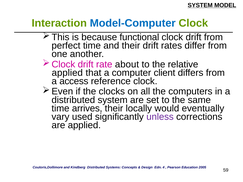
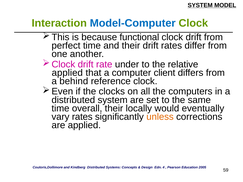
about: about -> under (127, 64)
access: access -> behind (74, 81)
arrives: arrives -> overall (87, 108)
vary used: used -> rates (82, 117)
unless colour: purple -> orange (160, 117)
